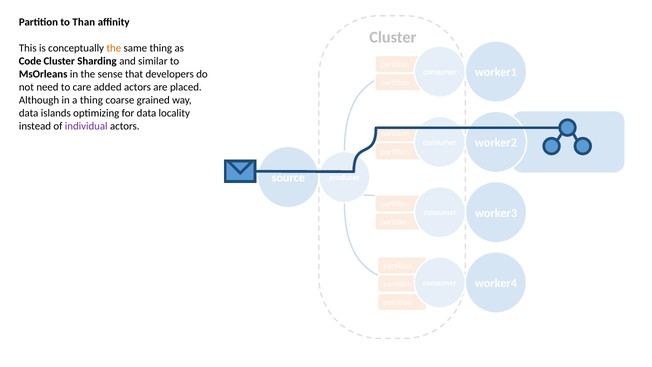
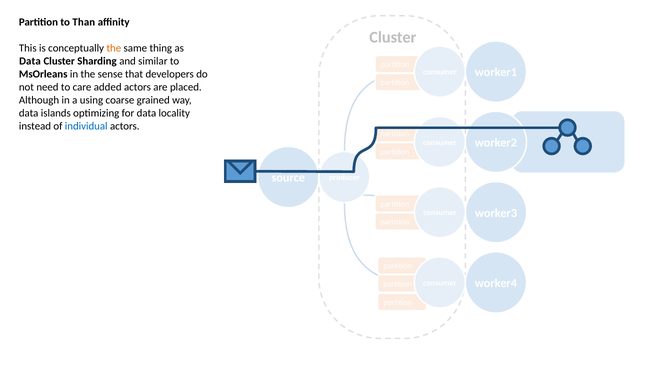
Code: Code -> Data (30, 61)
a thing: thing -> using (91, 100)
individual colour: purple -> blue (86, 126)
